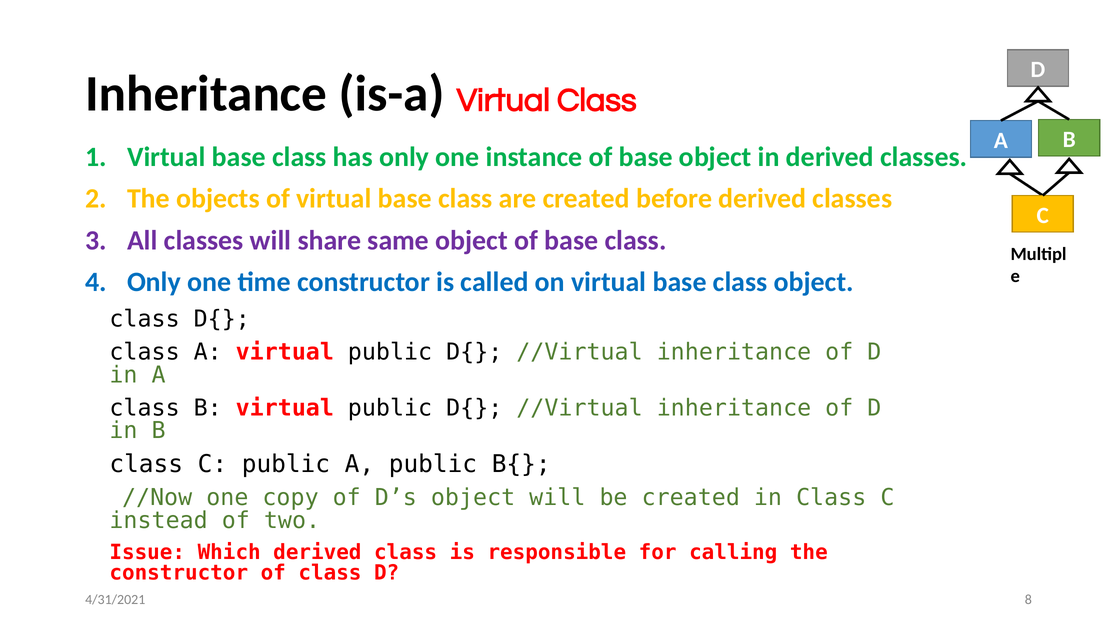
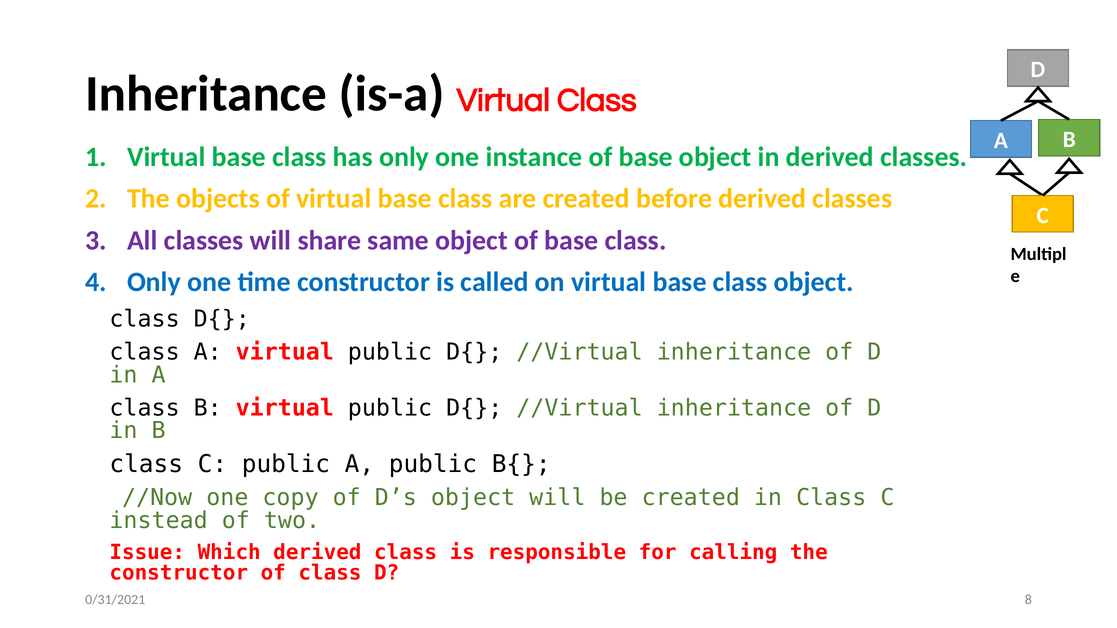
4/31/2021: 4/31/2021 -> 0/31/2021 (115, 600)
